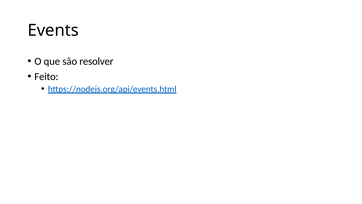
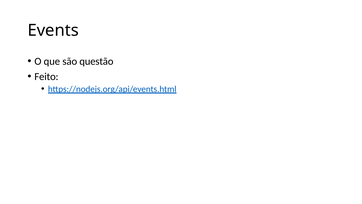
resolver: resolver -> questão (96, 61)
